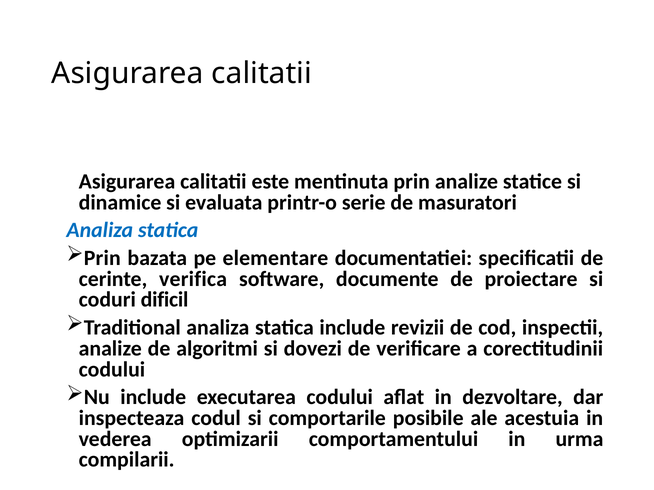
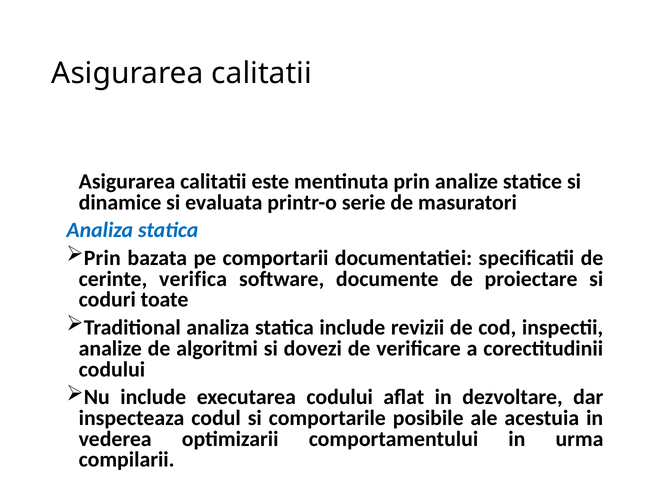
elementare: elementare -> comportarii (276, 258)
dificil: dificil -> toate (165, 300)
